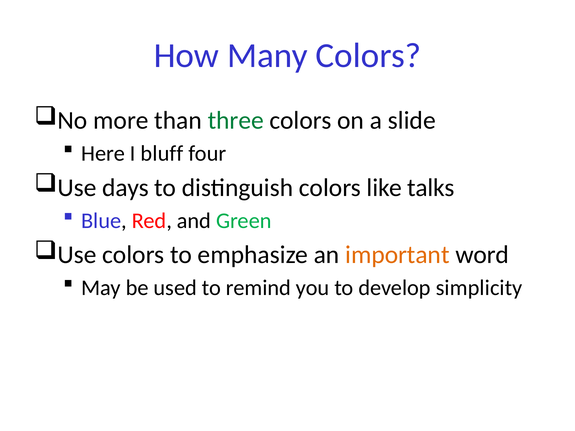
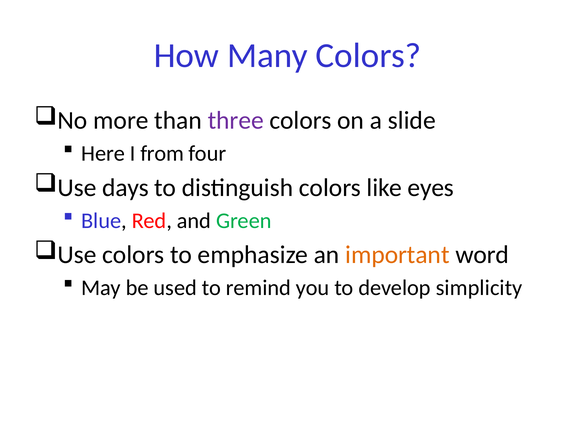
three colour: green -> purple (236, 121)
bluff: bluff -> from (162, 154)
talks: talks -> eyes (431, 188)
